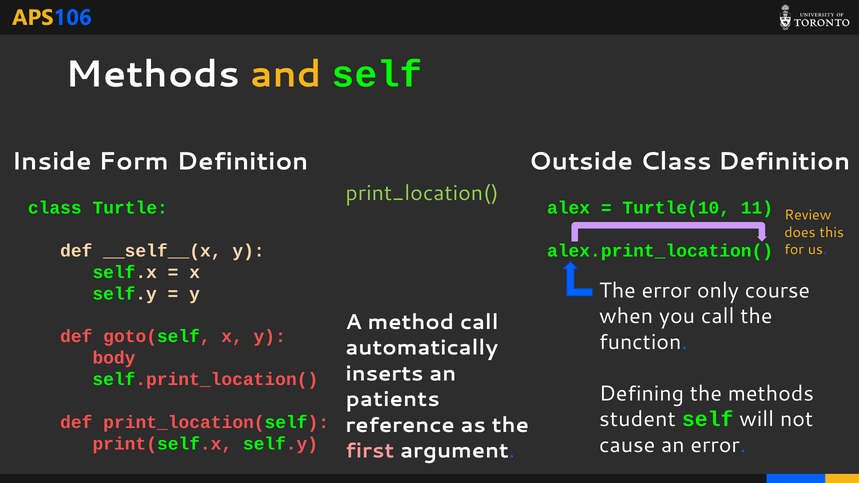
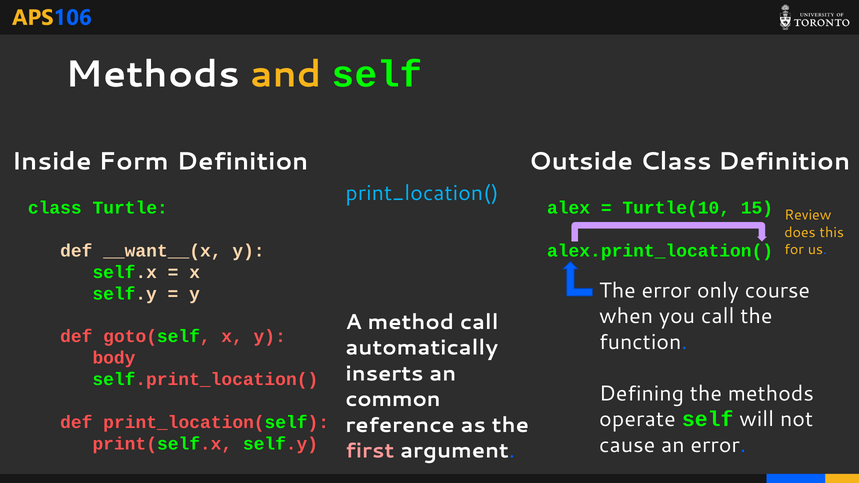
print_location( colour: light green -> light blue (422, 193)
11: 11 -> 15 (757, 208)
__self__(x: __self__(x -> __want__(x (162, 251)
patients: patients -> common (393, 399)
student: student -> operate (637, 420)
